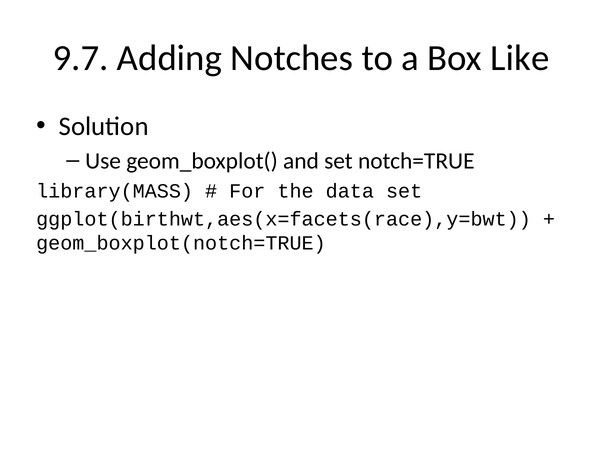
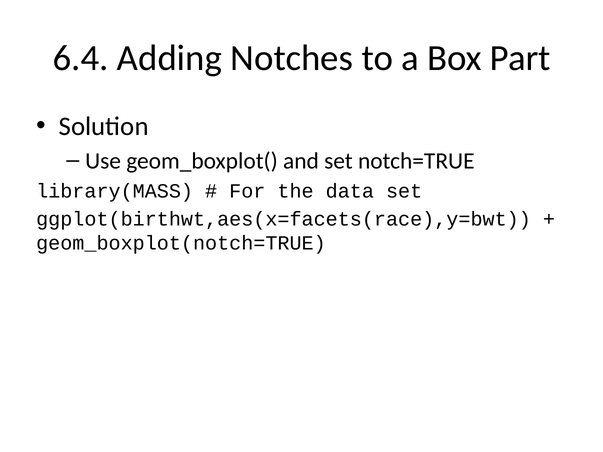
9.7: 9.7 -> 6.4 (81, 58)
Like: Like -> Part (520, 58)
